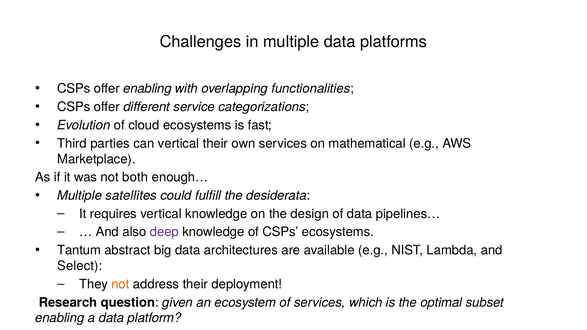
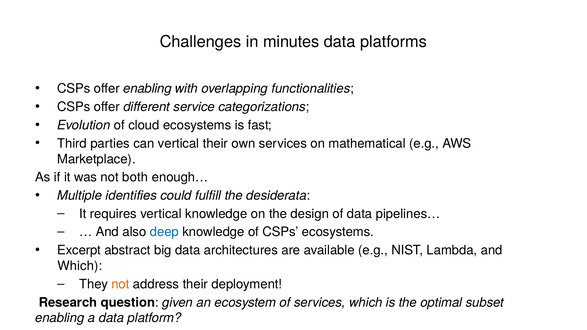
in multiple: multiple -> minutes (291, 42)
satellites: satellites -> identifies (131, 196)
deep colour: purple -> blue (164, 232)
Tantum: Tantum -> Excerpt (79, 250)
Select: Select -> Which (80, 266)
